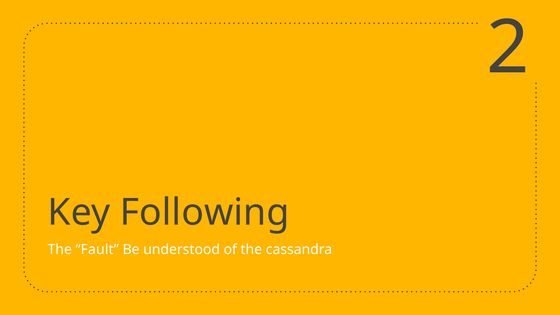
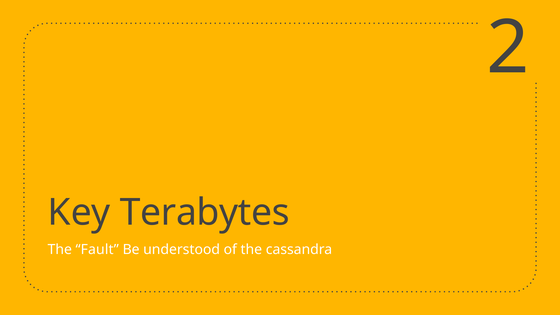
Following: Following -> Terabytes (205, 213)
